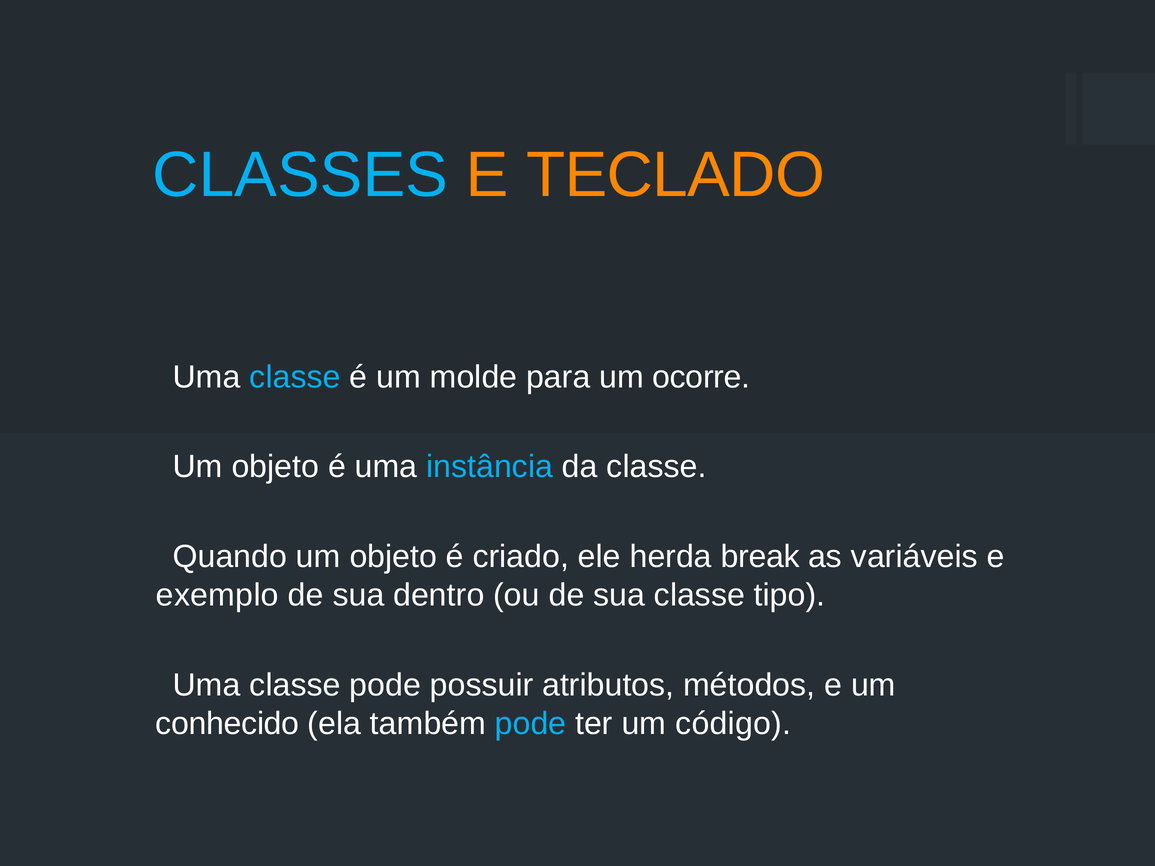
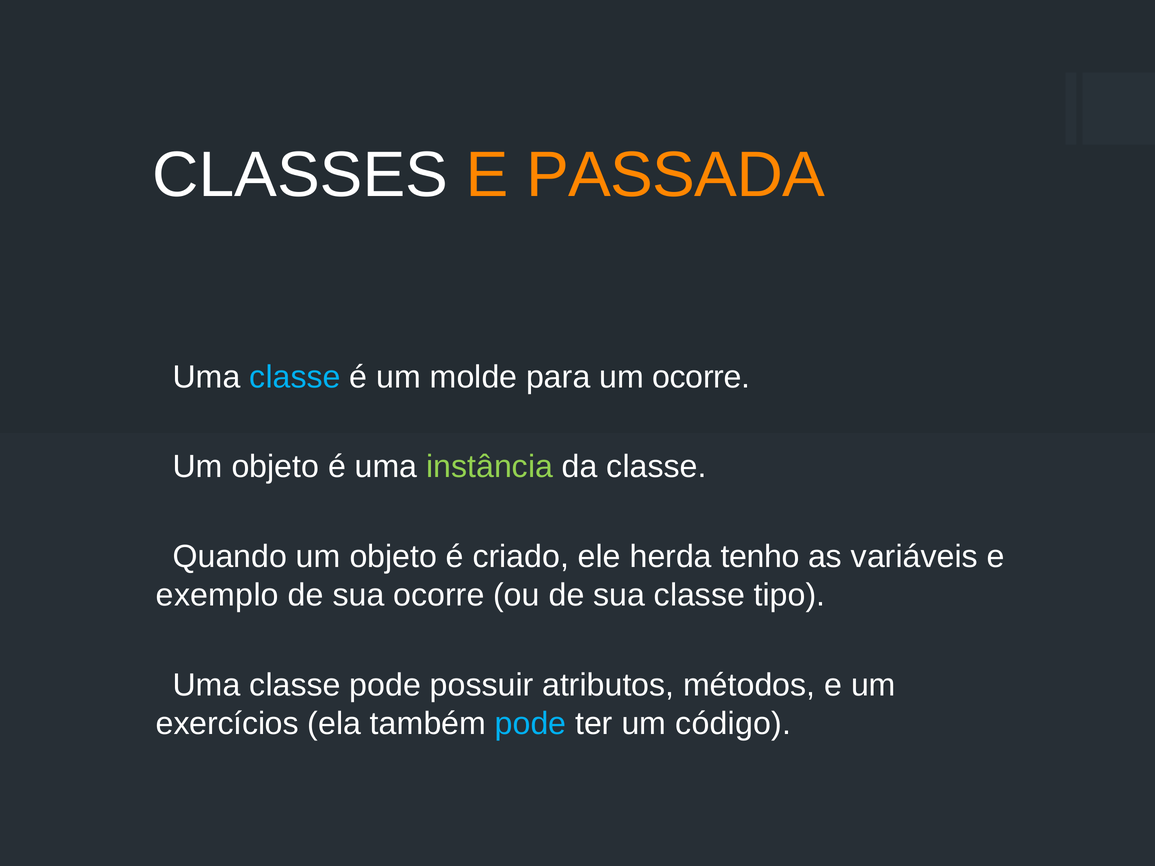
CLASSES colour: light blue -> white (300, 175)
TECLADO: TECLADO -> PASSADA (676, 175)
instância colour: light blue -> light green (490, 467)
break: break -> tenho (760, 557)
sua dentro: dentro -> ocorre (439, 595)
conhecido: conhecido -> exercícios (227, 724)
